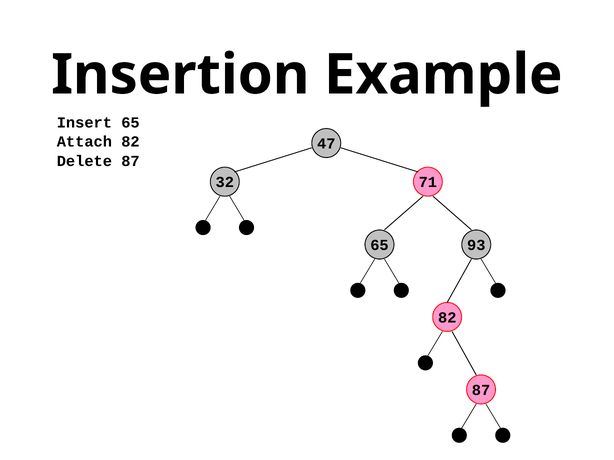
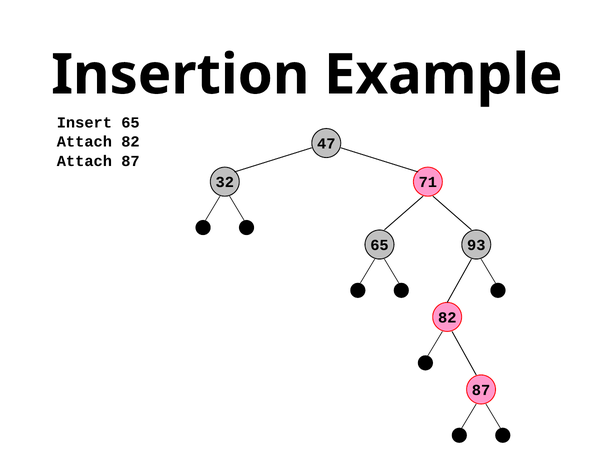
Delete: Delete -> Attach (84, 161)
